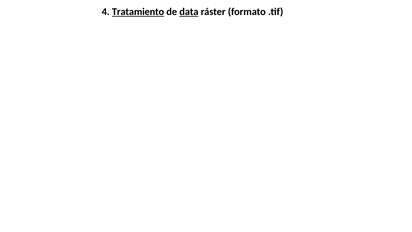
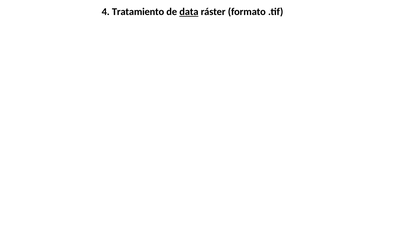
Tratamiento underline: present -> none (138, 12)
